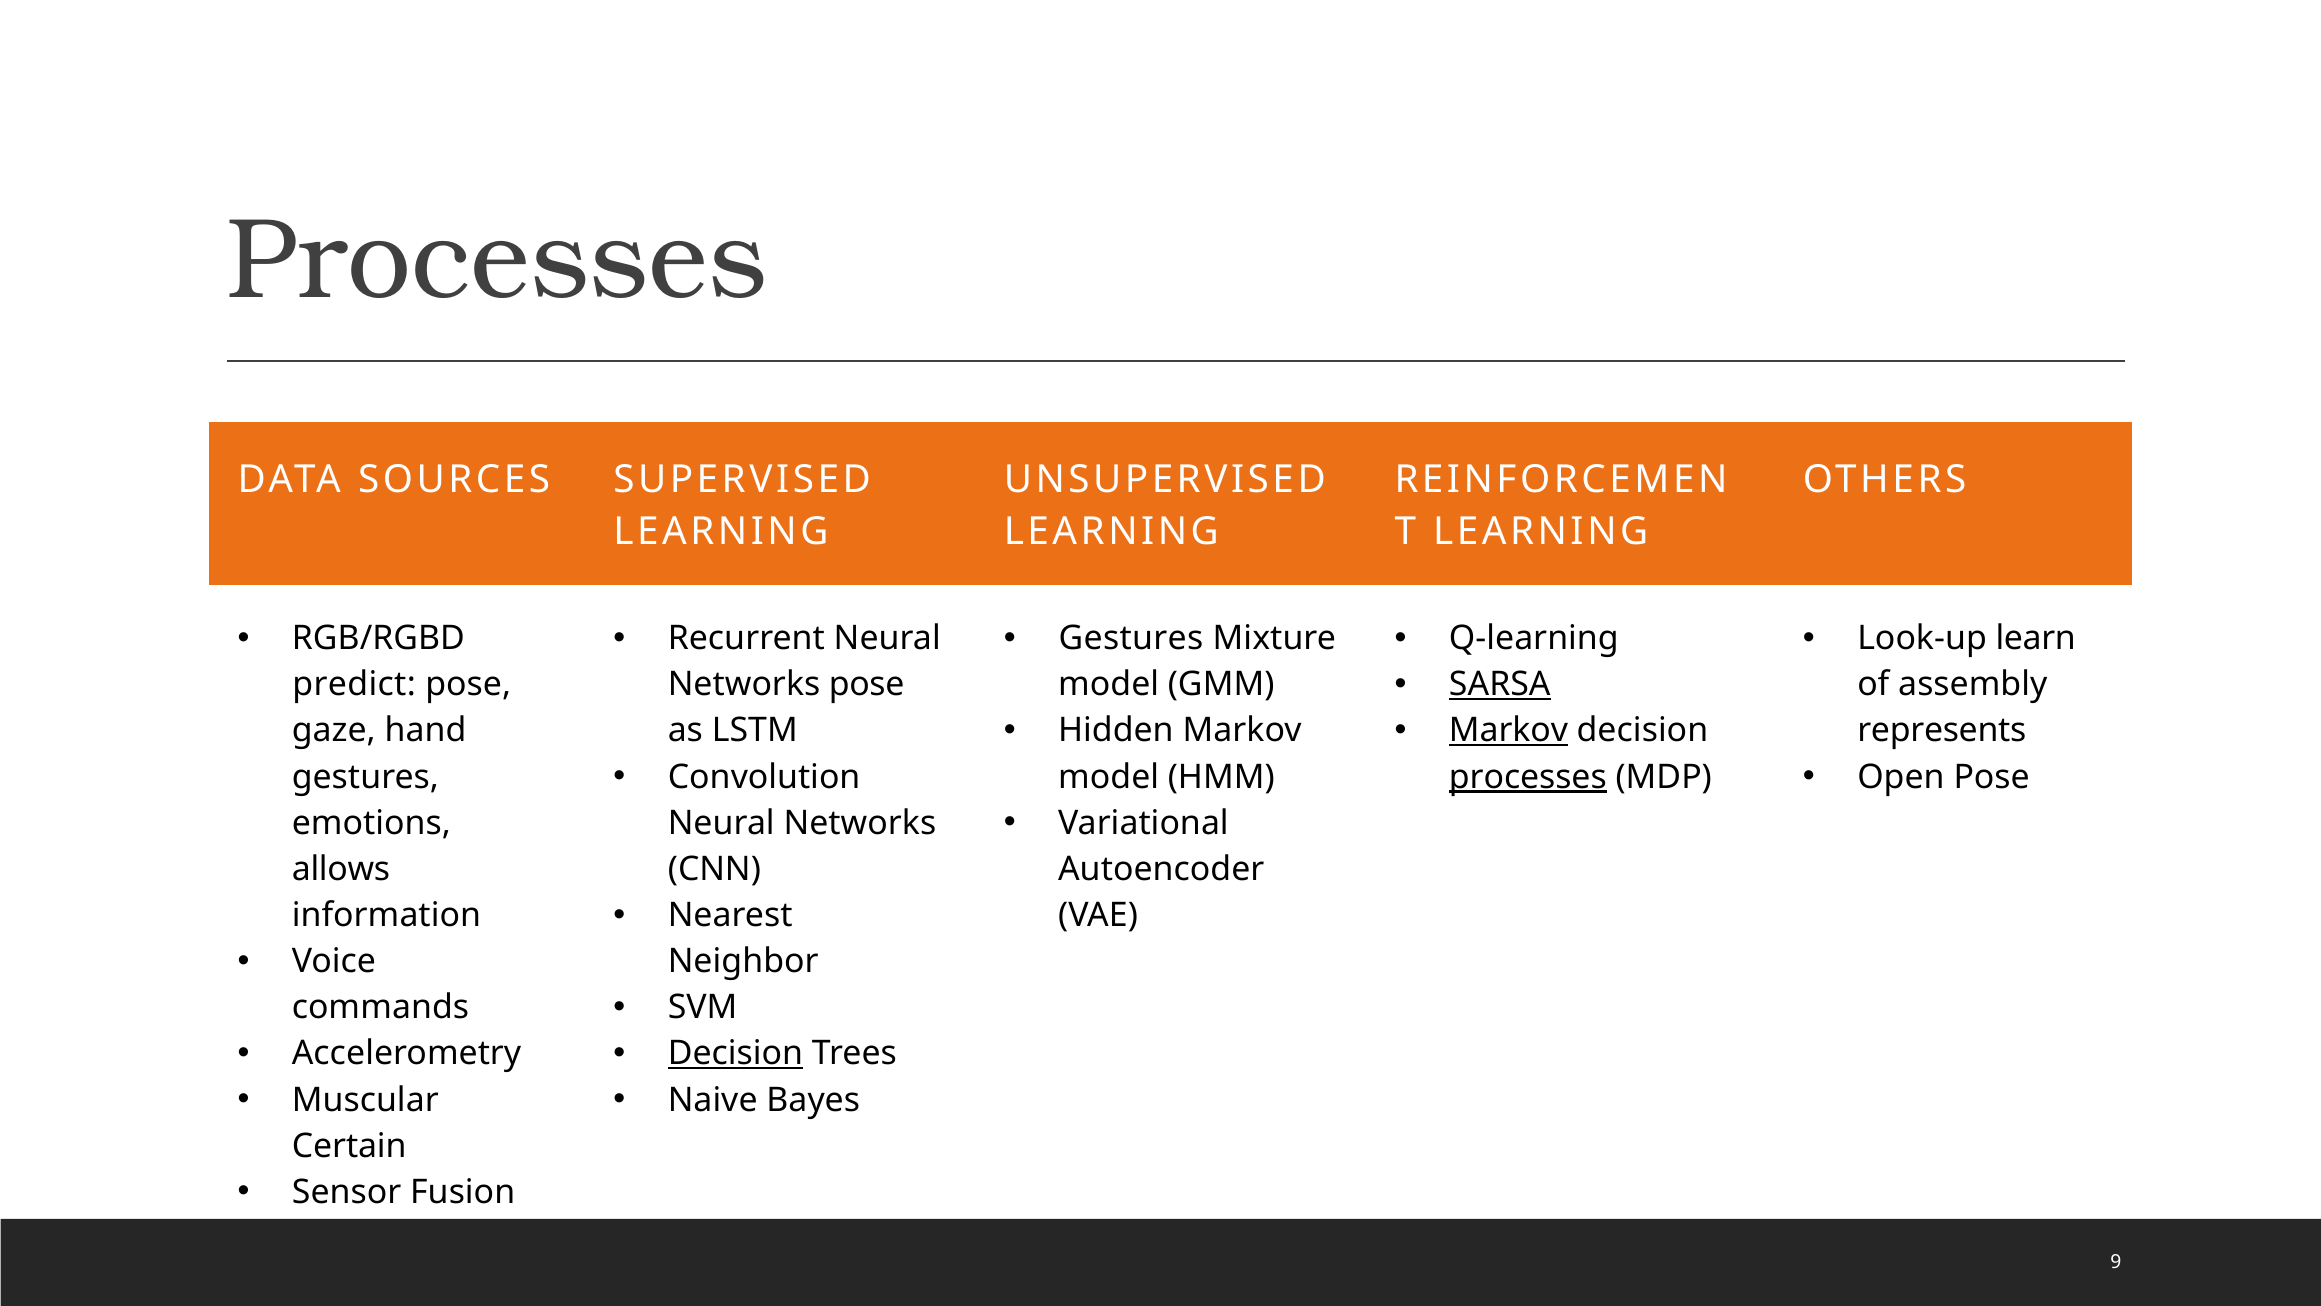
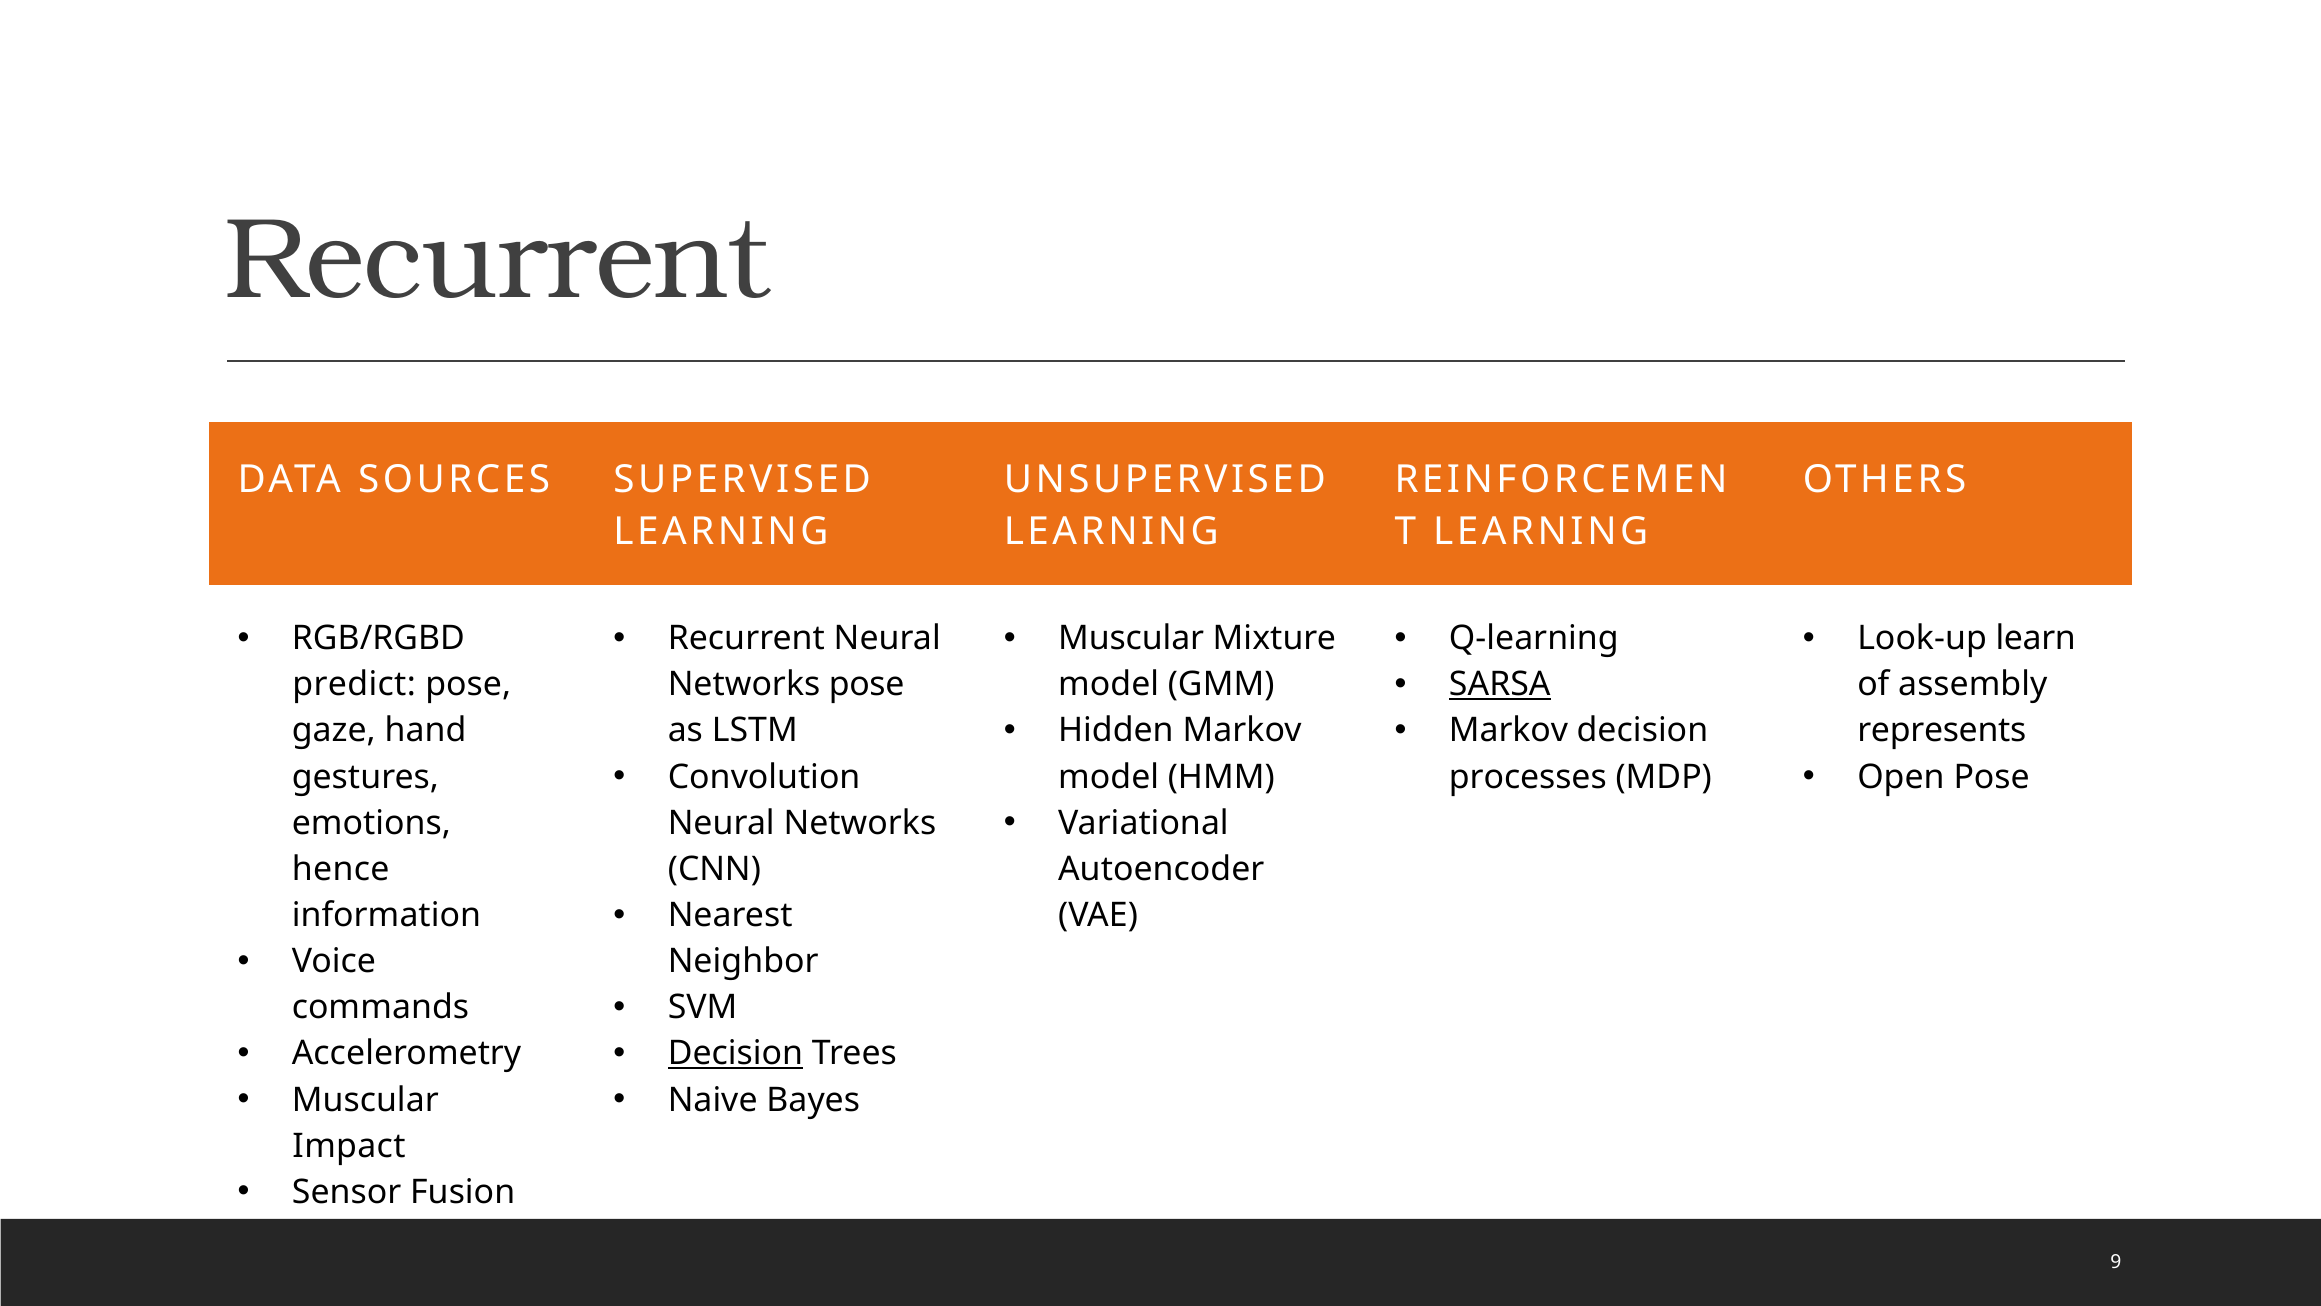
Processes: Processes -> Recurrent (498, 260)
Gestures: Gestures -> Muscular (1131, 638)
Markov underline: present -> none (1509, 731)
processes underline: present -> none (1528, 777)
allows: allows -> hence (341, 869)
Certain: Certain -> Impact (349, 1146)
